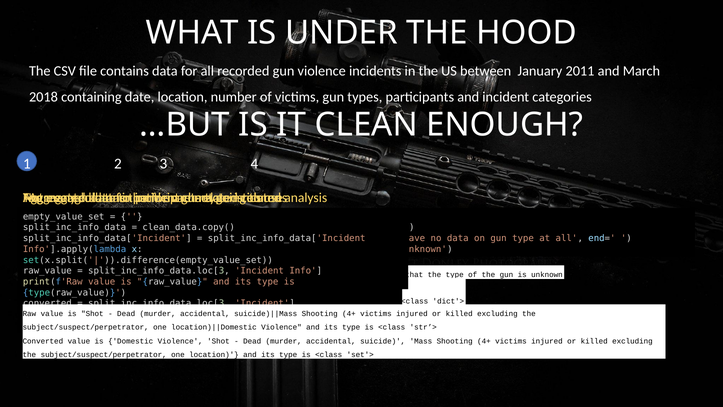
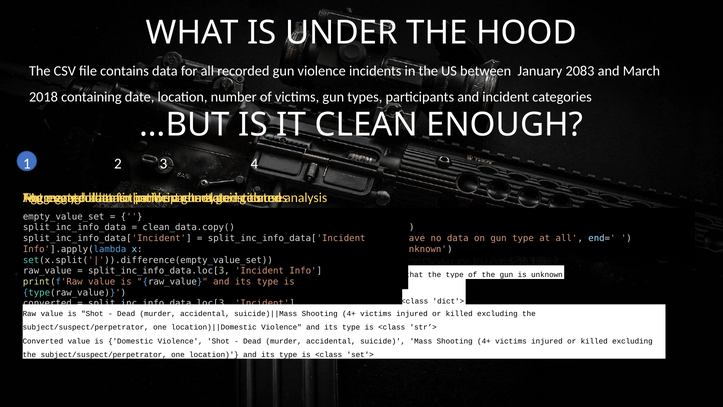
2011: 2011 -> 2083 (580, 71)
